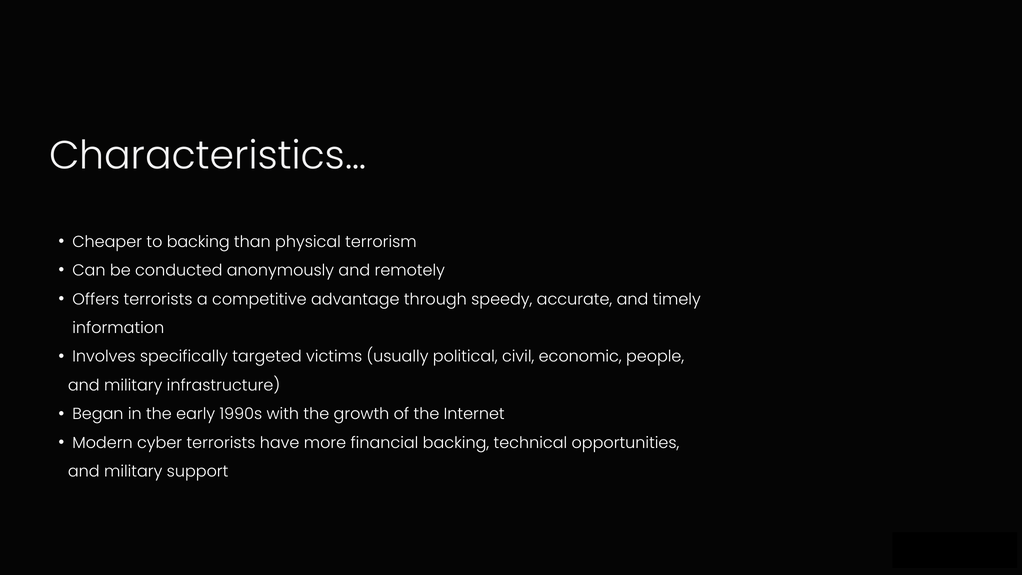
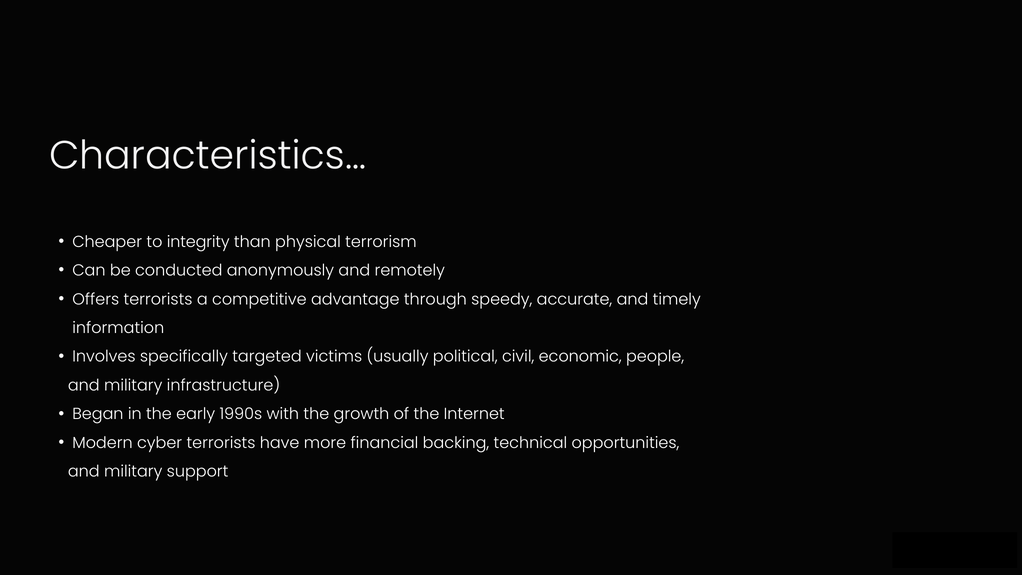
to backing: backing -> integrity (198, 242)
